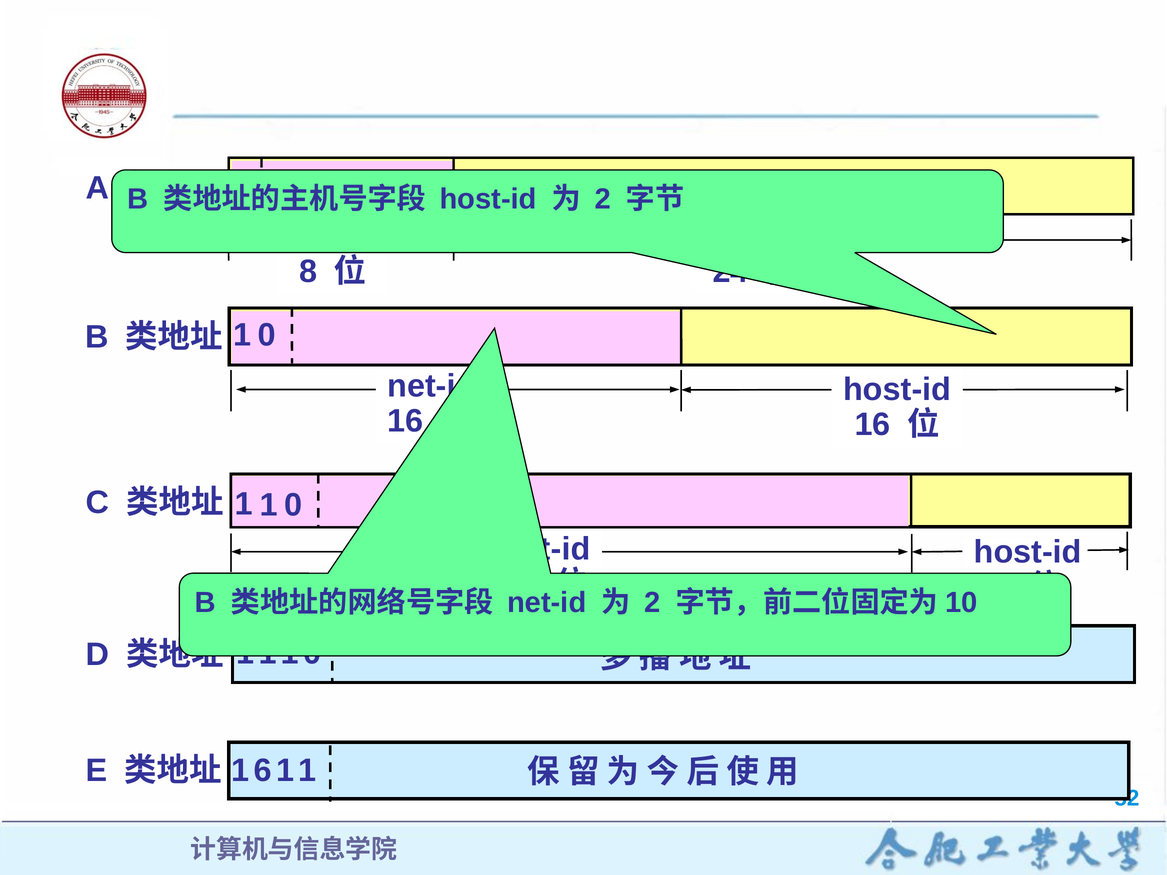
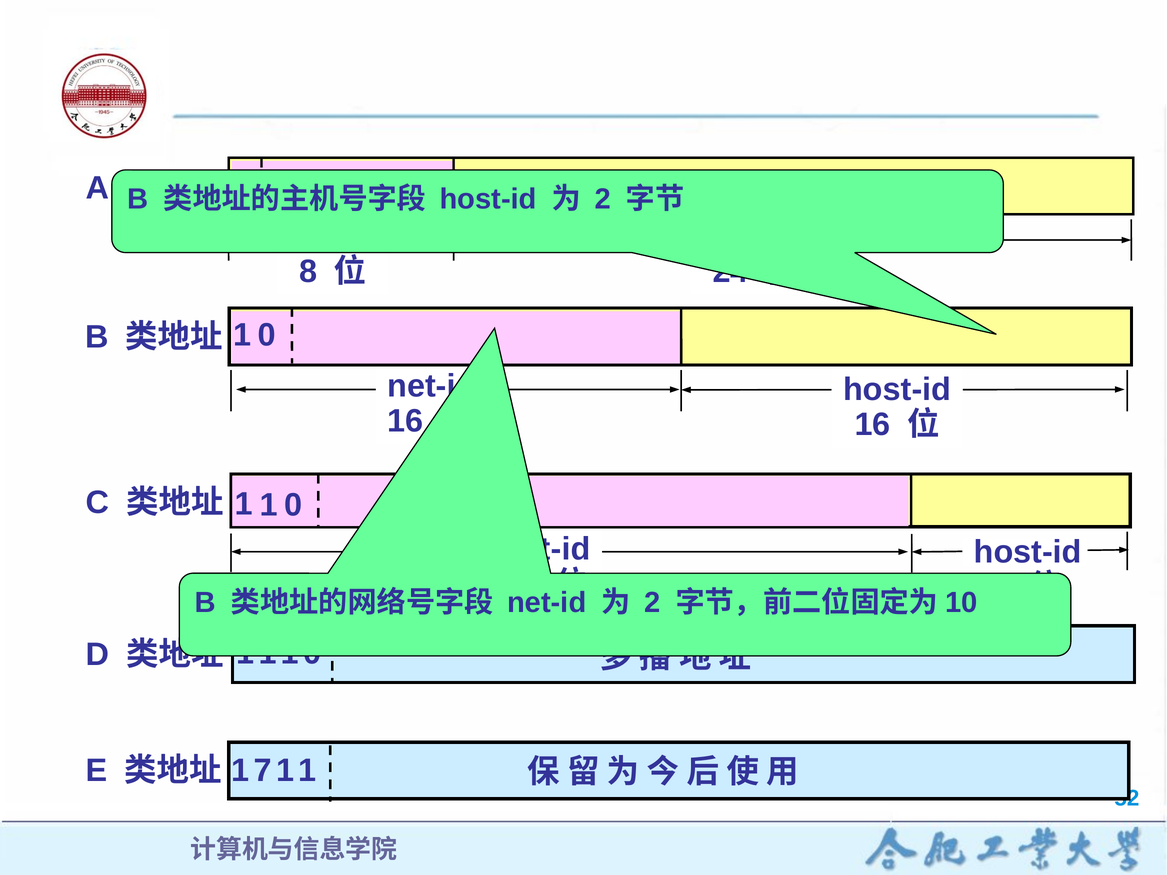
6: 6 -> 7 (263, 771)
